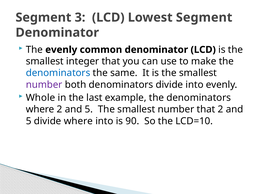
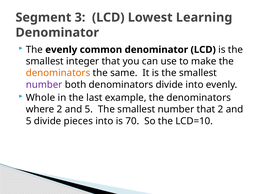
Lowest Segment: Segment -> Learning (204, 17)
denominators colour: blue -> orange (58, 73)
divide where: where -> pieces (78, 121)
90: 90 -> 70 (132, 121)
